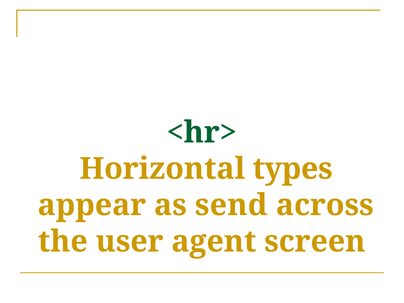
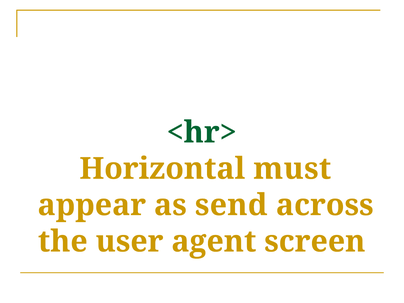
types: types -> must (292, 169)
